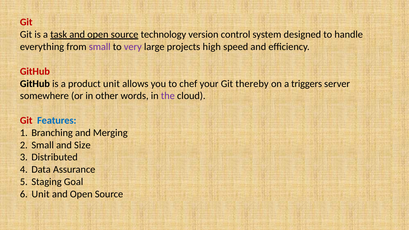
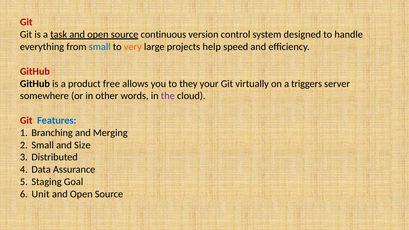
technology: technology -> continuous (163, 34)
small colour: purple -> blue (100, 47)
very colour: purple -> orange (133, 47)
high: high -> help (212, 47)
product unit: unit -> free (111, 84)
chef: chef -> they (188, 84)
thereby: thereby -> virtually (252, 84)
